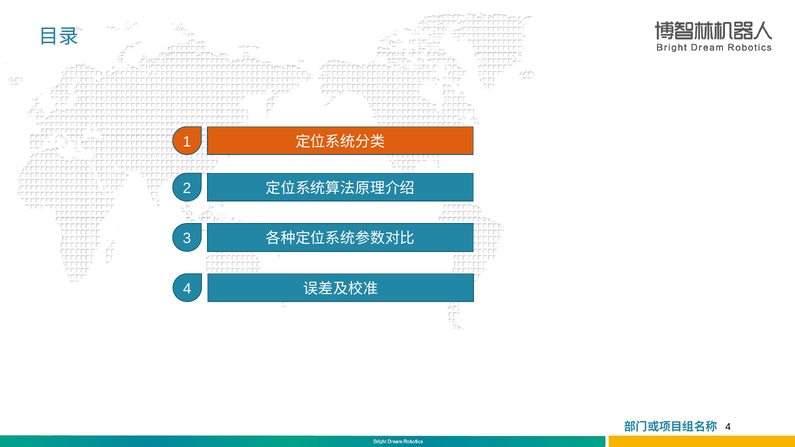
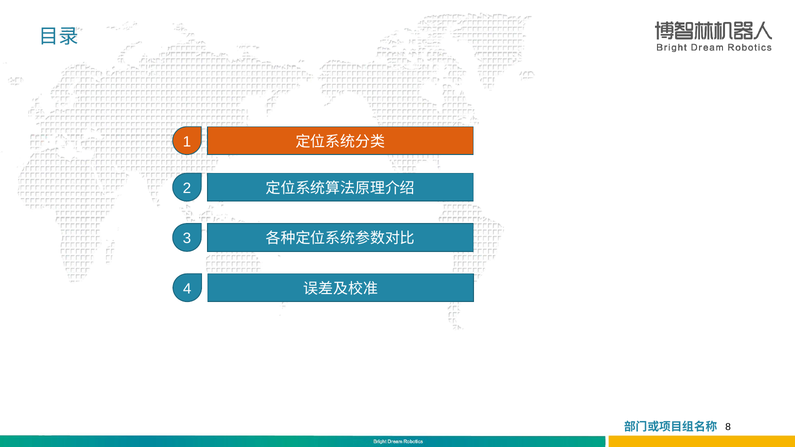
4: 4 -> 8 (728, 427)
